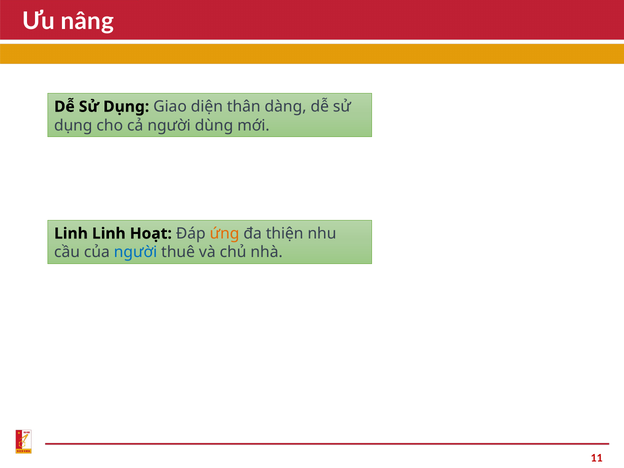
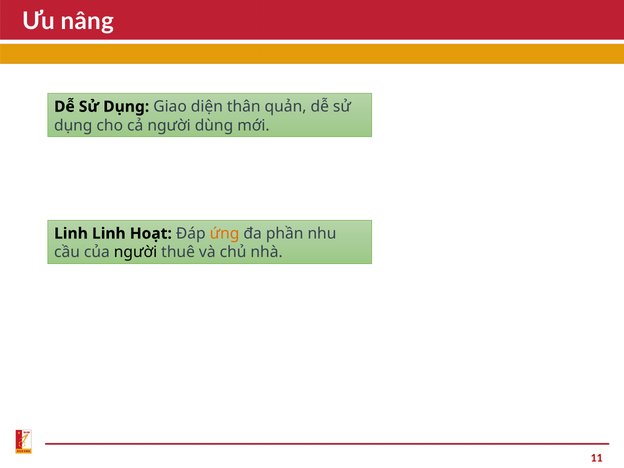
dàng: dàng -> quản (286, 107)
thiện: thiện -> phần (285, 234)
người colour: blue -> black (136, 252)
